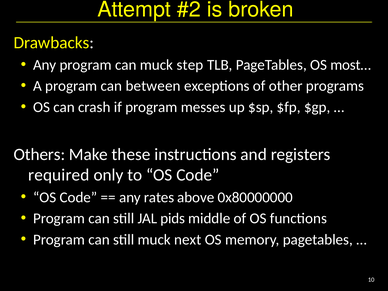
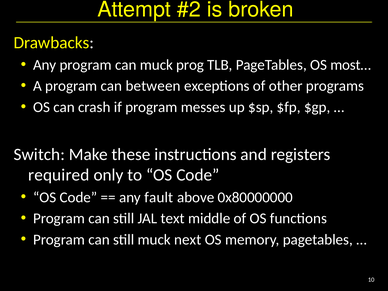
step: step -> prog (190, 65)
Others: Others -> Switch (39, 154)
rates: rates -> fault (159, 197)
pids: pids -> text (173, 218)
